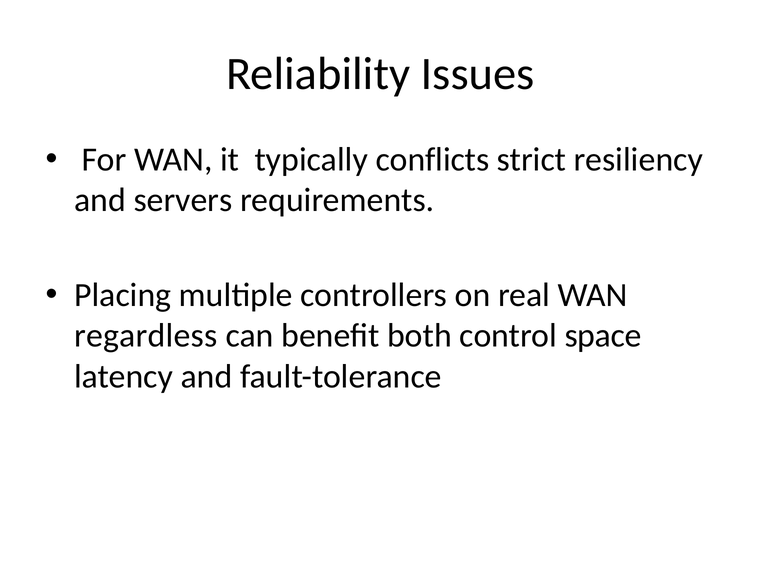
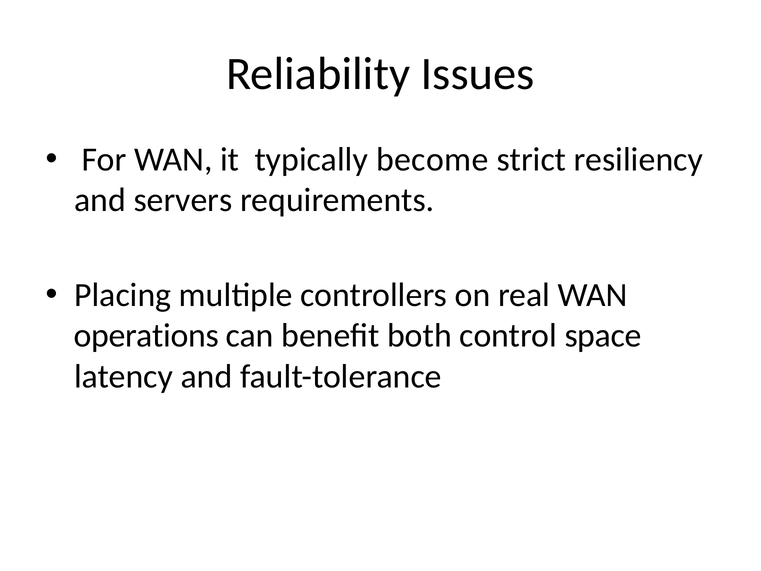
conflicts: conflicts -> become (432, 160)
regardless: regardless -> operations (146, 336)
